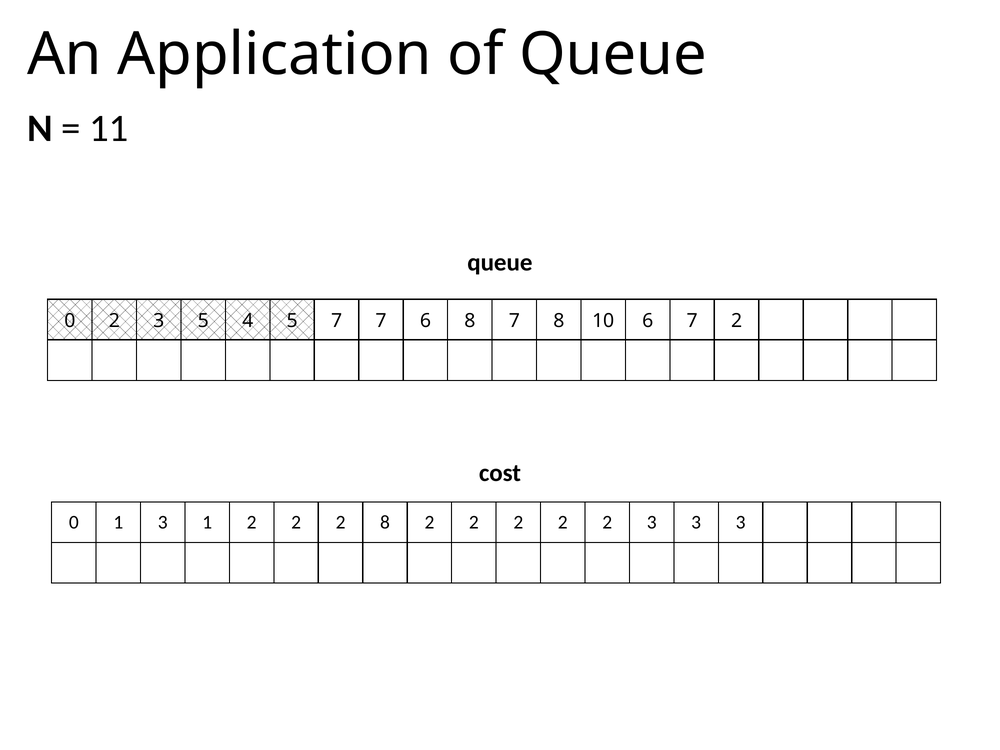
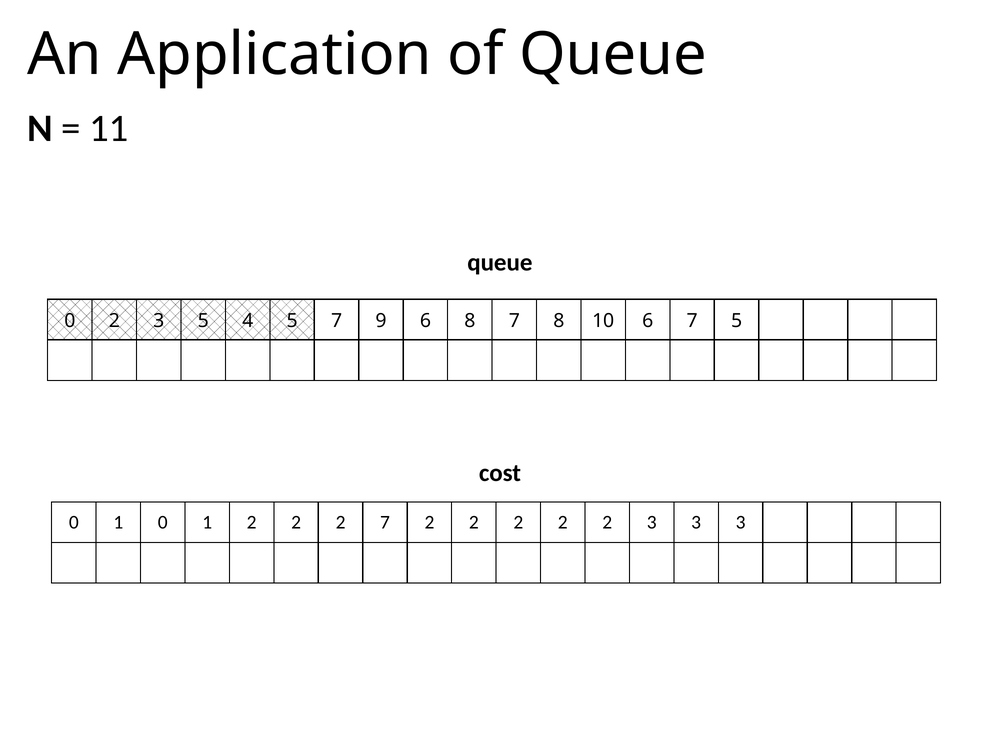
7 7: 7 -> 9 (381, 321)
7 2: 2 -> 5 (737, 321)
1 3: 3 -> 0 (163, 522)
2 8: 8 -> 7 (385, 522)
